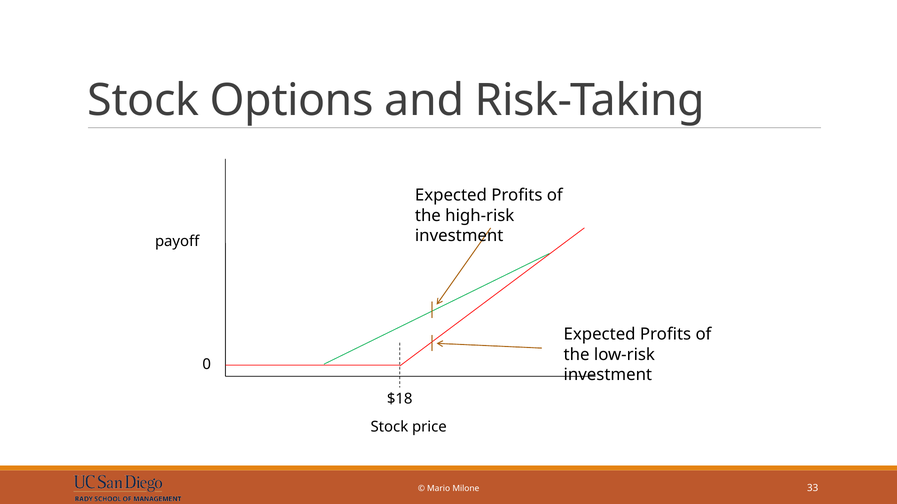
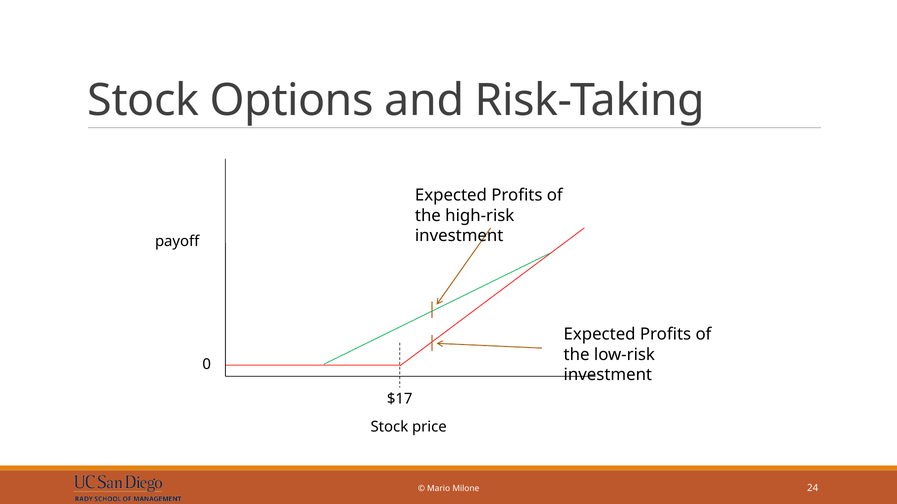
$18: $18 -> $17 (400, 399)
33: 33 -> 24 (813, 489)
